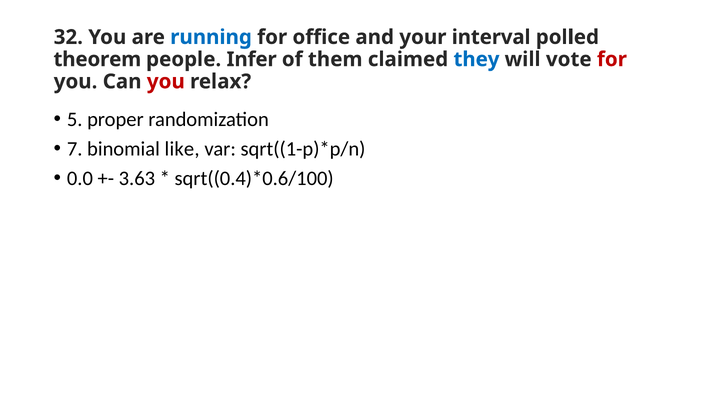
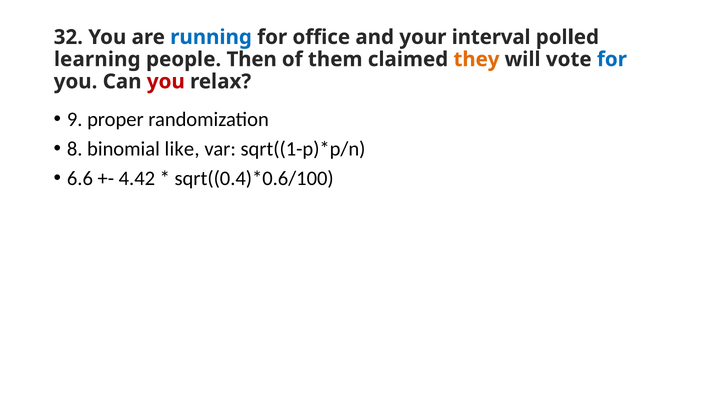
theorem: theorem -> learning (97, 59)
Infer: Infer -> Then (252, 59)
they colour: blue -> orange (476, 59)
for colour: red -> blue (612, 59)
5: 5 -> 9 (75, 119)
7: 7 -> 8 (75, 149)
0.0: 0.0 -> 6.6 (80, 178)
3.63: 3.63 -> 4.42 (137, 178)
